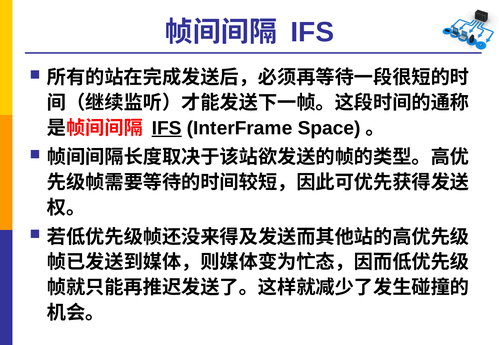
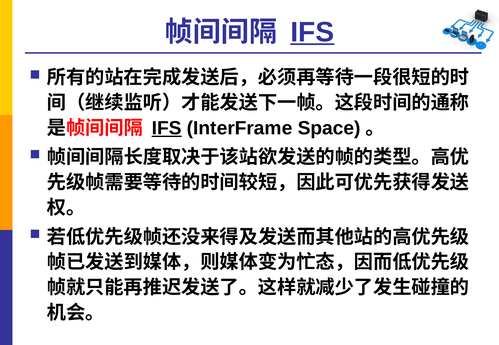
IFS underline: none -> present (312, 32)
